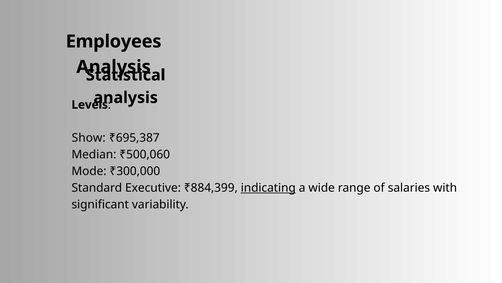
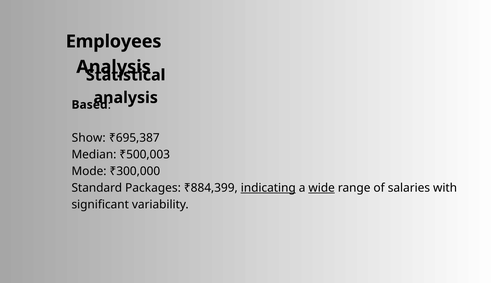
Levels: Levels -> Based (90, 105)
₹500,060: ₹500,060 -> ₹500,003 (145, 154)
Executive: Executive -> Packages (153, 187)
wide underline: none -> present (322, 187)
